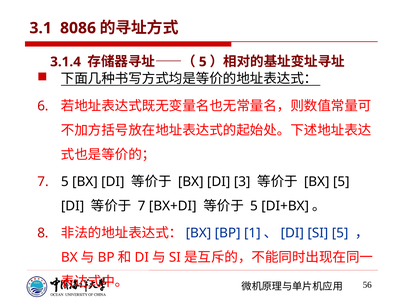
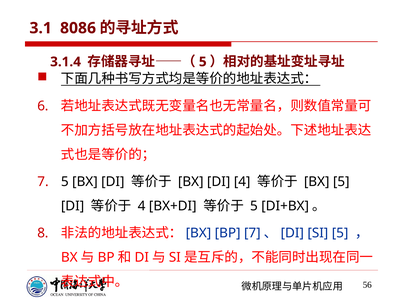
DI 3: 3 -> 4 (242, 182)
7: 7 -> 4 (142, 206)
BP 1: 1 -> 7 (252, 233)
